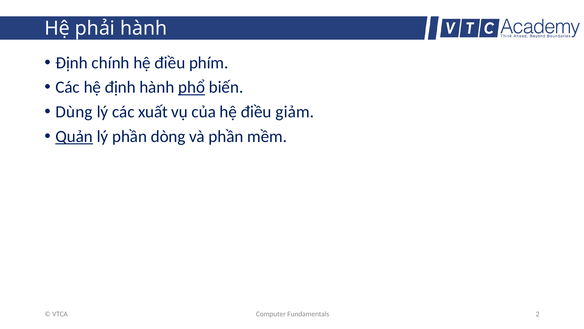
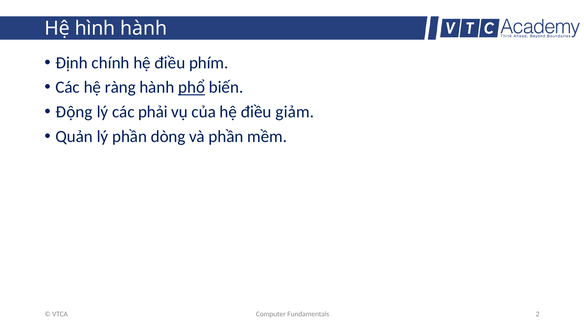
phải: phải -> hình (95, 28)
hệ định: định -> ràng (120, 87)
Dùng: Dùng -> Động (74, 112)
xuất: xuất -> phải (153, 112)
Quản underline: present -> none (74, 136)
